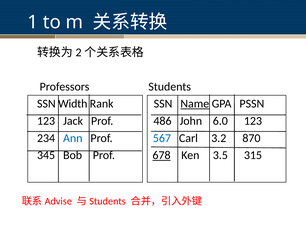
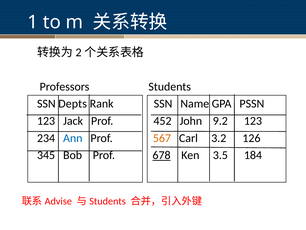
Width: Width -> Depts (73, 104)
Name underline: present -> none (195, 104)
486: 486 -> 452 (162, 121)
6.0: 6.0 -> 9.2 (220, 121)
567 colour: blue -> orange (162, 138)
870: 870 -> 126 (251, 138)
315: 315 -> 184 (253, 155)
